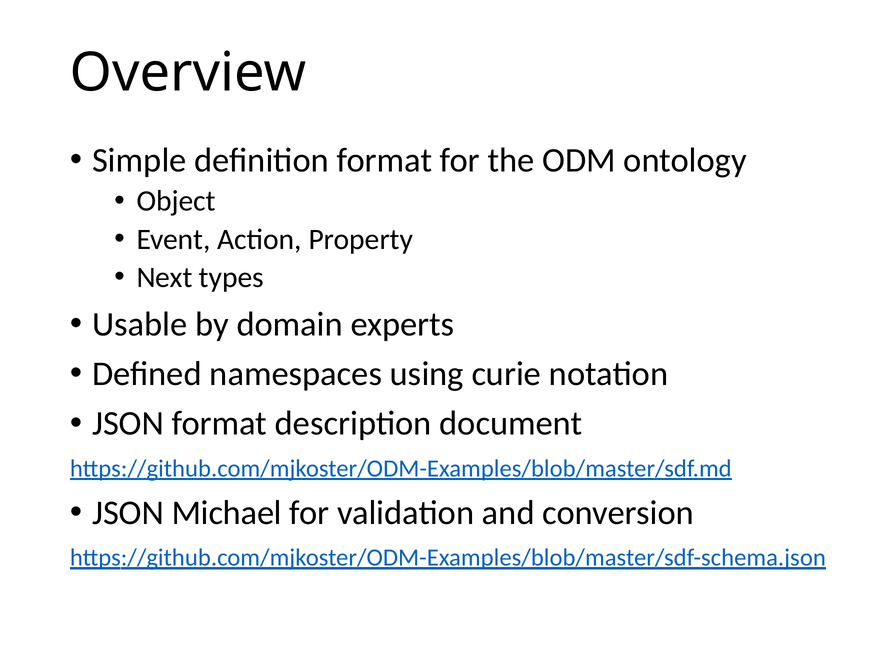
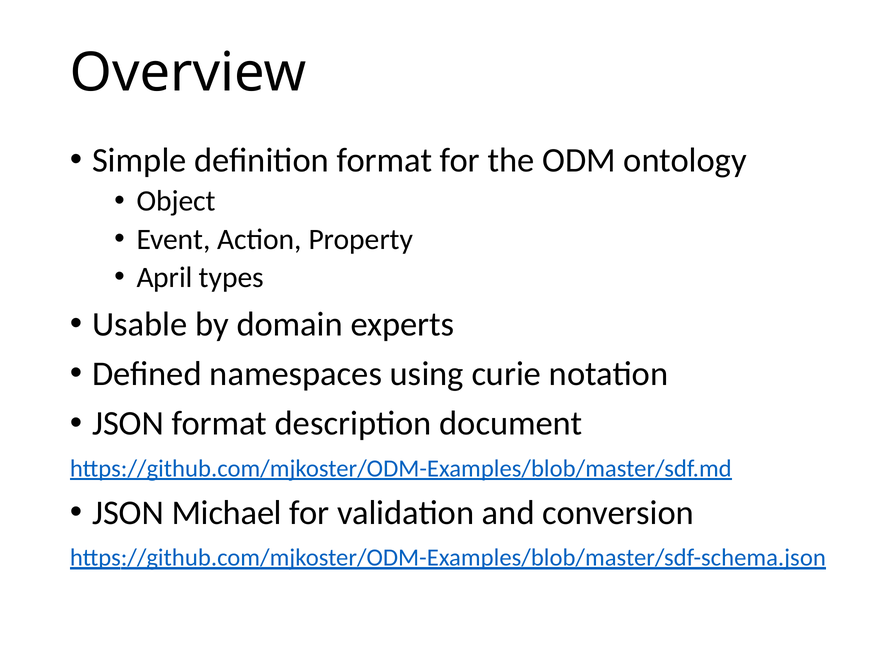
Next: Next -> April (164, 277)
